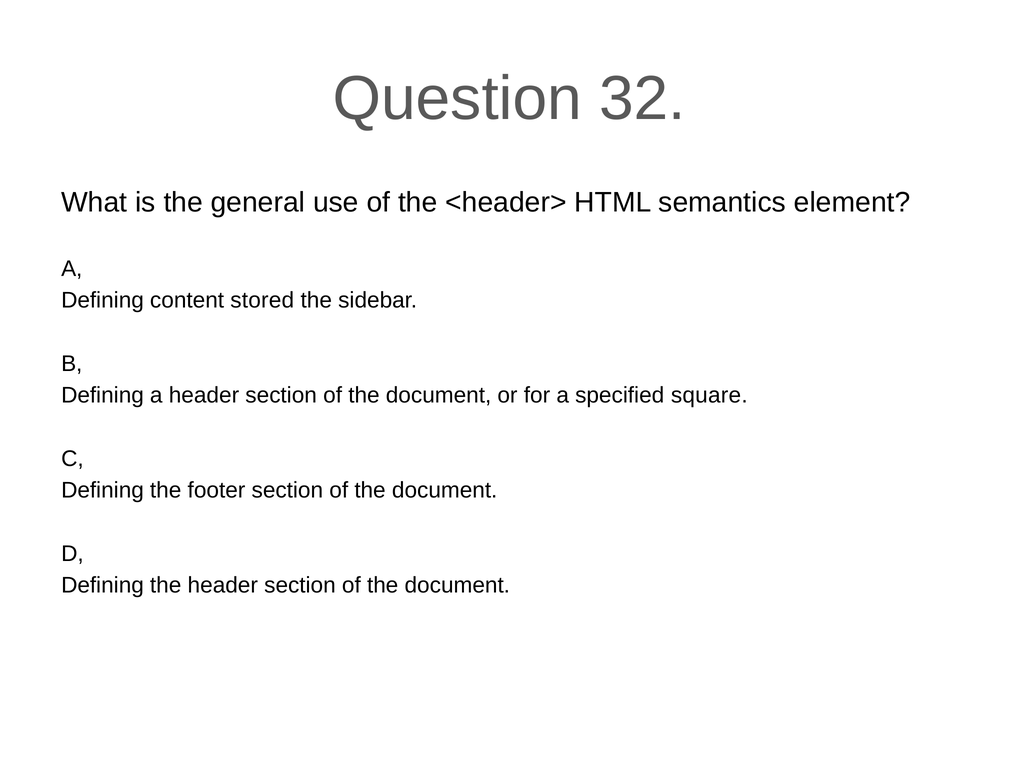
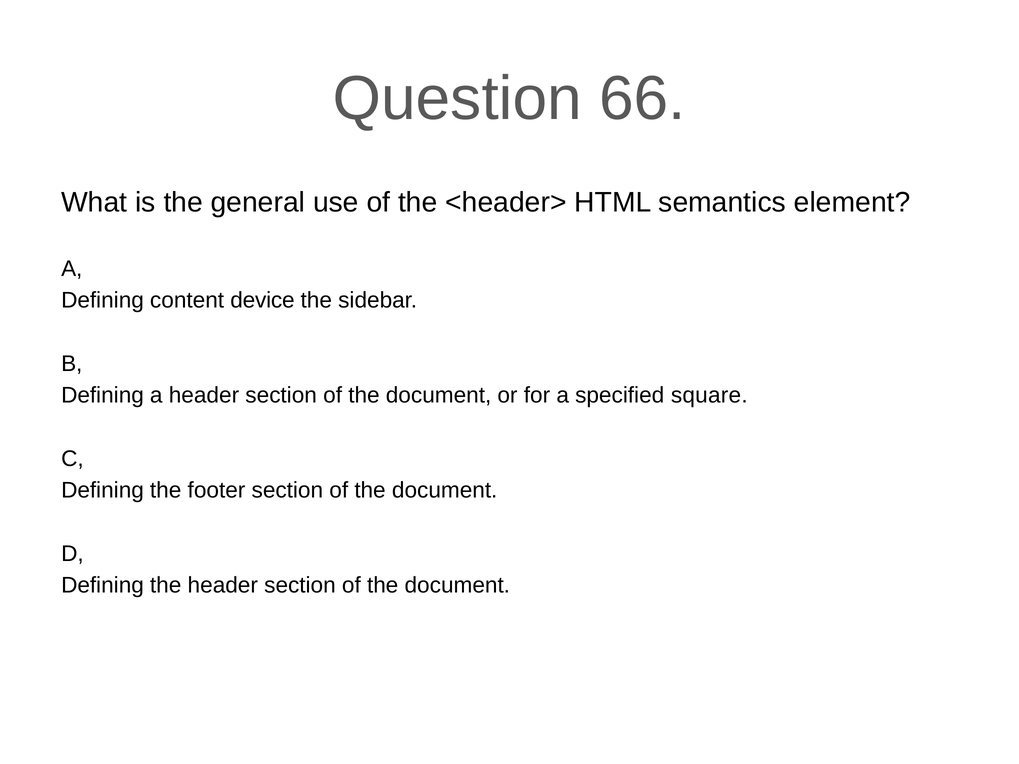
32: 32 -> 66 (642, 99)
stored: stored -> device (262, 300)
